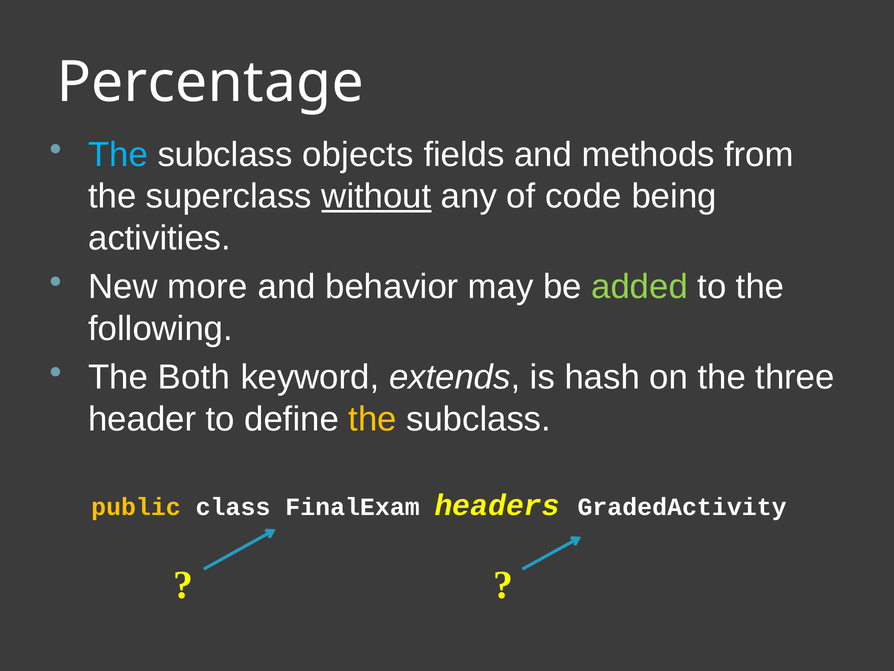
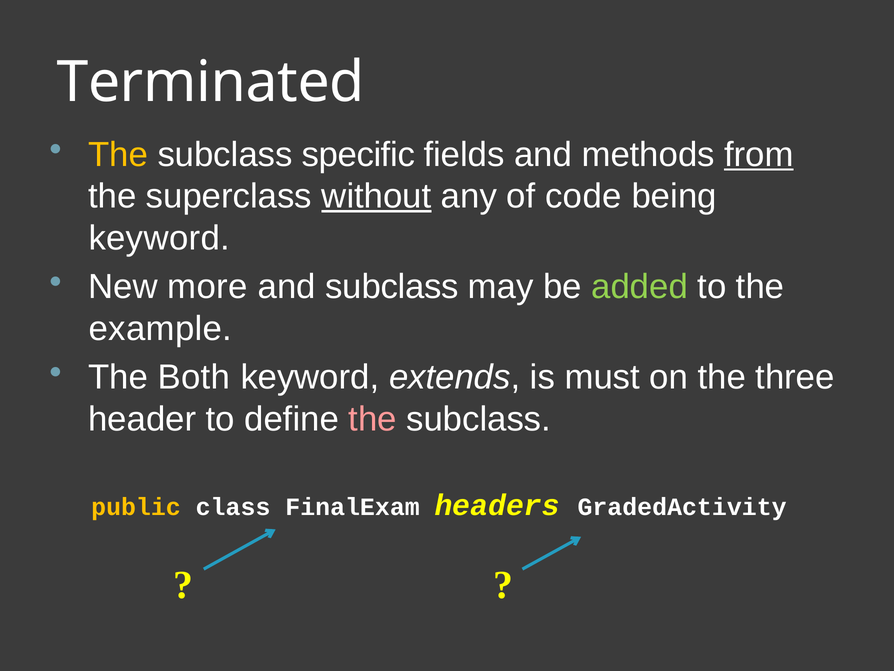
Percentage: Percentage -> Terminated (211, 82)
The colour: light blue -> yellow (118, 154)
objects: objects -> specific (358, 154)
from underline: none -> present (759, 154)
activities: activities -> keyword (159, 238)
and behavior: behavior -> subclass (392, 287)
following: following -> example (160, 328)
hash: hash -> must (602, 377)
the colour: yellow -> pink (373, 419)
